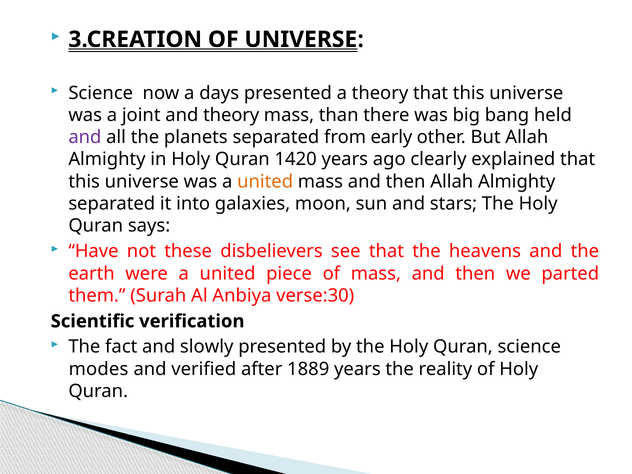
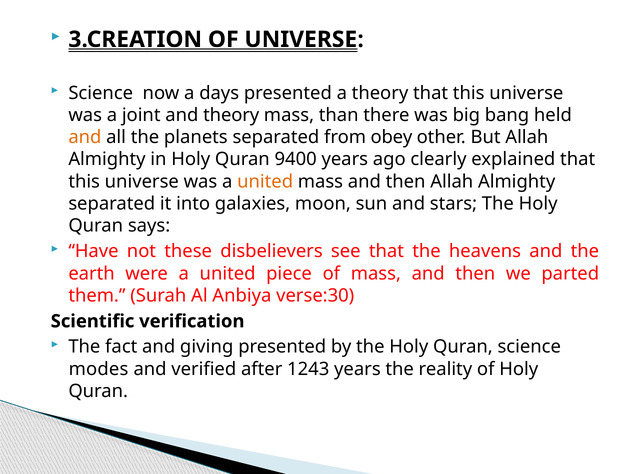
and colour: purple -> orange (85, 137)
early: early -> obey (391, 137)
1420: 1420 -> 9400 (296, 159)
slowly: slowly -> giving (207, 347)
1889: 1889 -> 1243 (308, 369)
